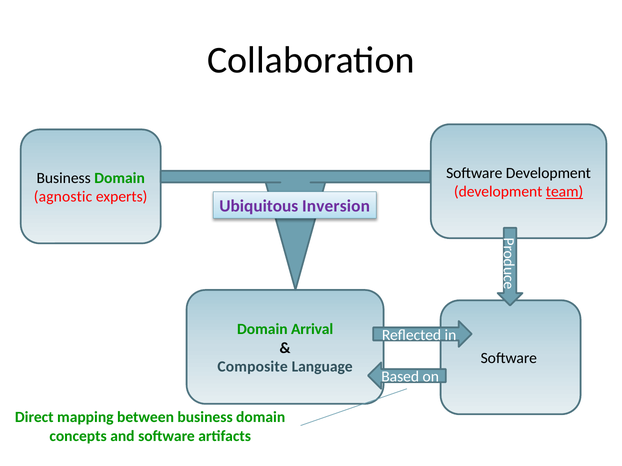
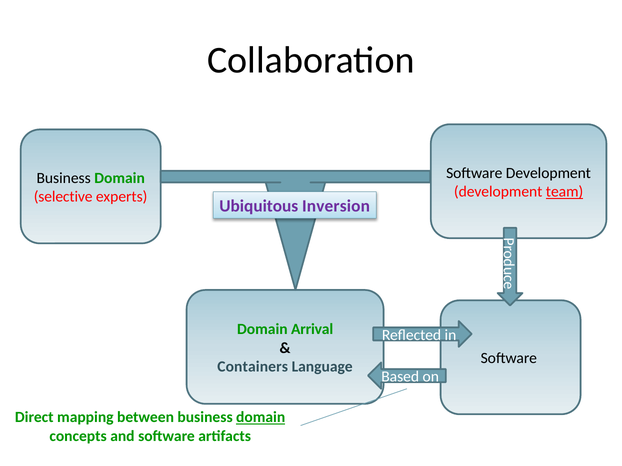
agnostic: agnostic -> selective (63, 197)
Composite: Composite -> Containers (253, 367)
domain underline: none -> present (261, 418)
